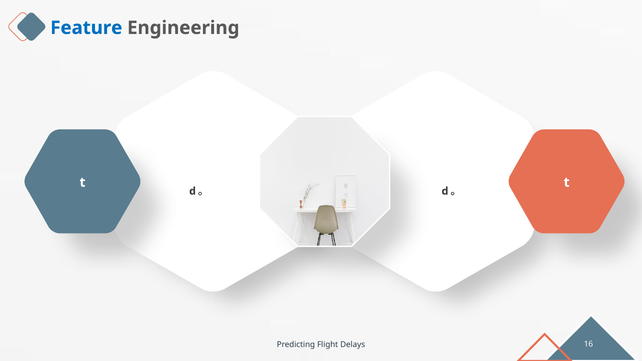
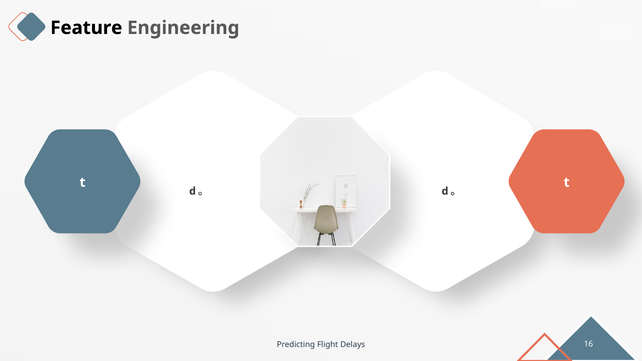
Feature colour: blue -> black (86, 28)
